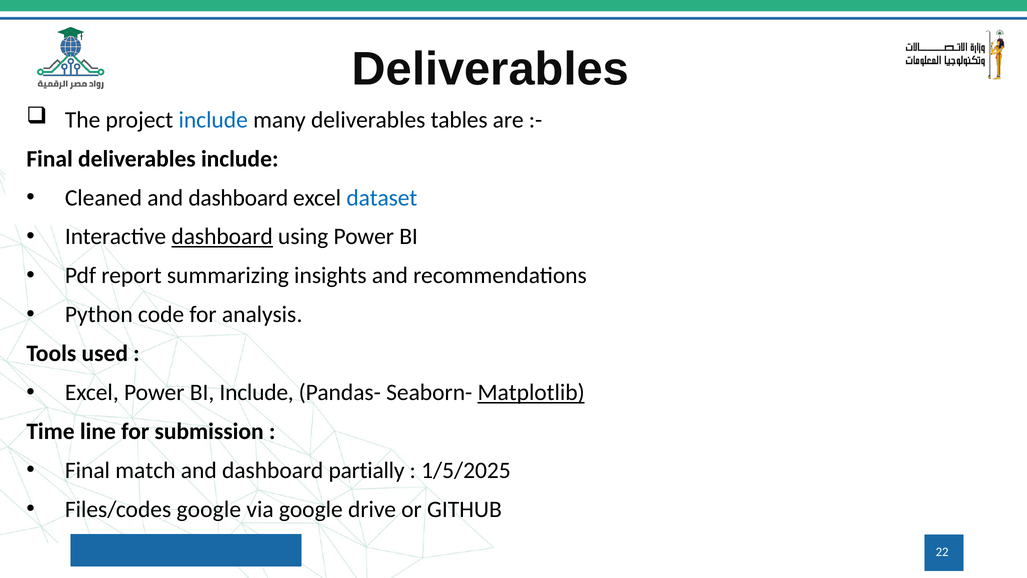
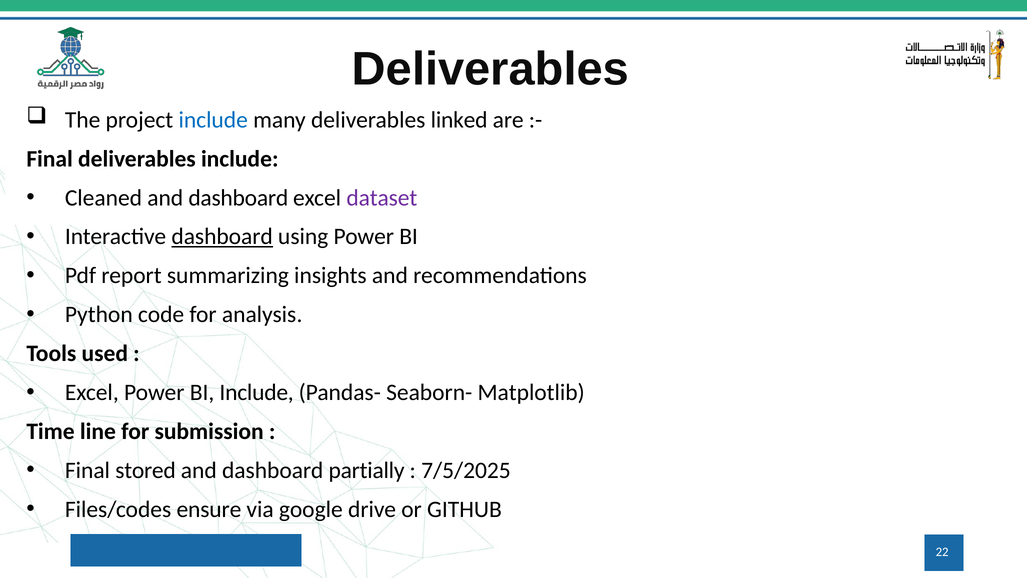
tables: tables -> linked (459, 120)
dataset colour: blue -> purple (382, 198)
Matplotlib underline: present -> none (531, 392)
match: match -> stored (146, 470)
1/5/2025: 1/5/2025 -> 7/5/2025 (466, 470)
Files/codes google: google -> ensure (209, 509)
